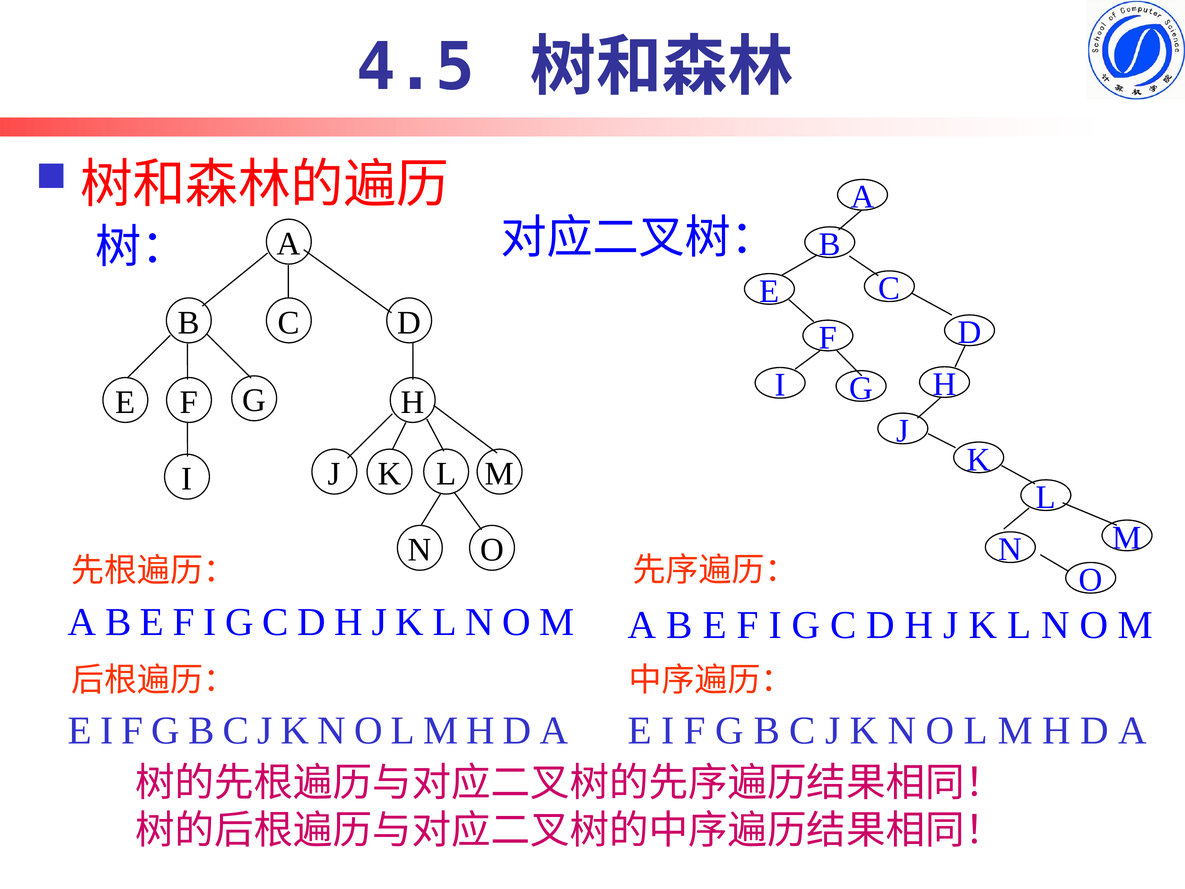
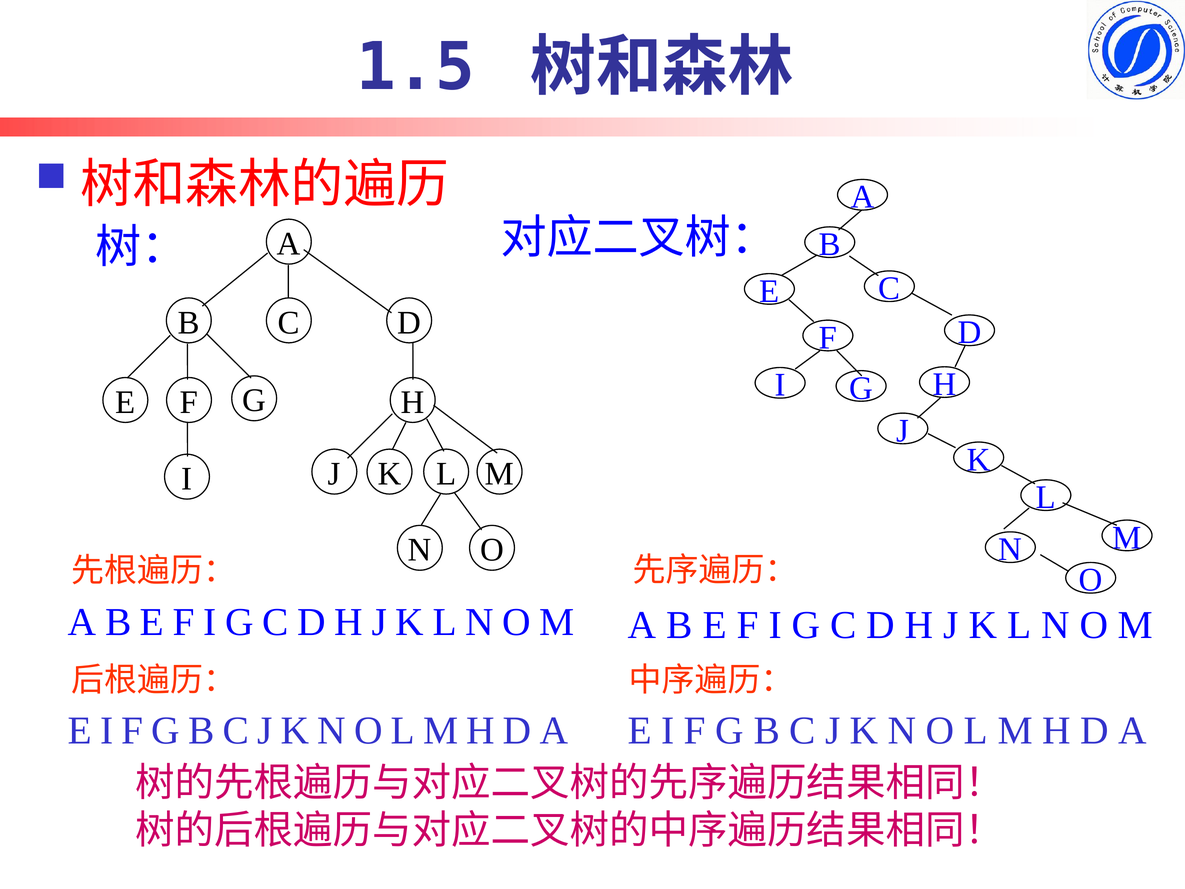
4.5: 4.5 -> 1.5 (416, 68)
